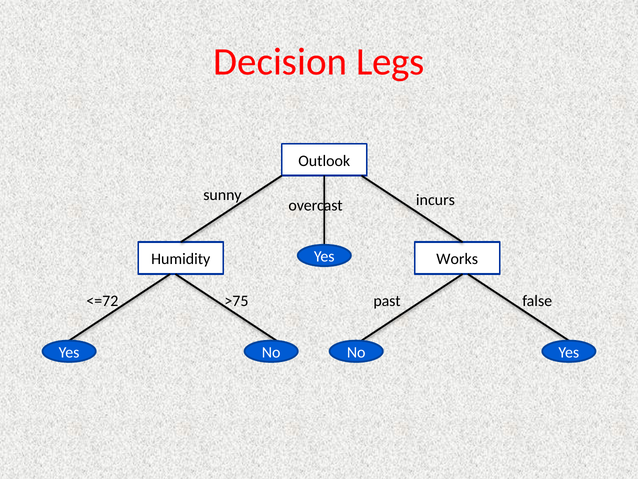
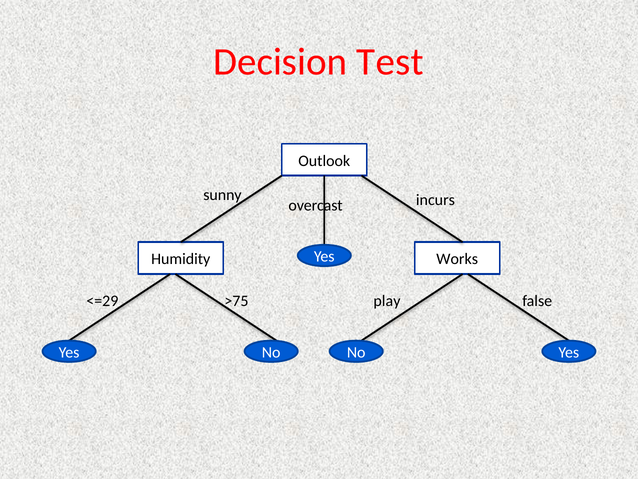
Legs: Legs -> Test (390, 62)
<=72: <=72 -> <=29 (102, 301)
past: past -> play (387, 301)
